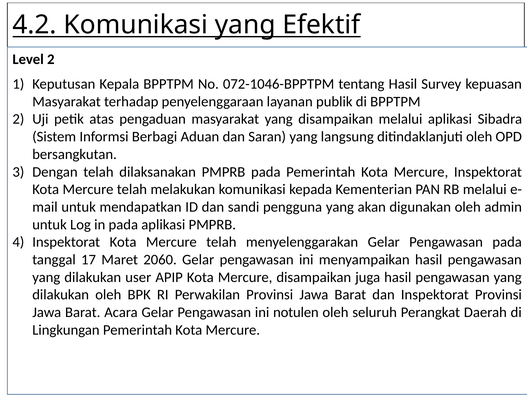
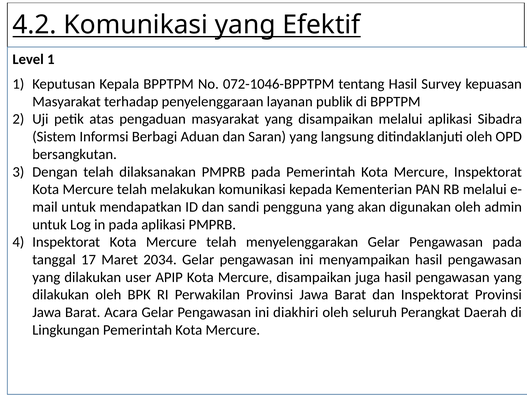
Level 2: 2 -> 1 (51, 60)
2060: 2060 -> 2034 (160, 260)
notulen: notulen -> diakhiri (296, 313)
